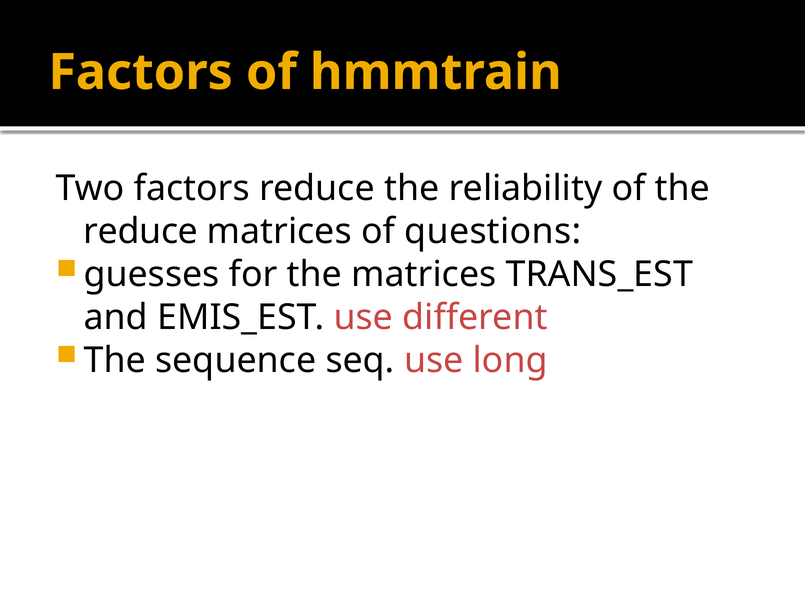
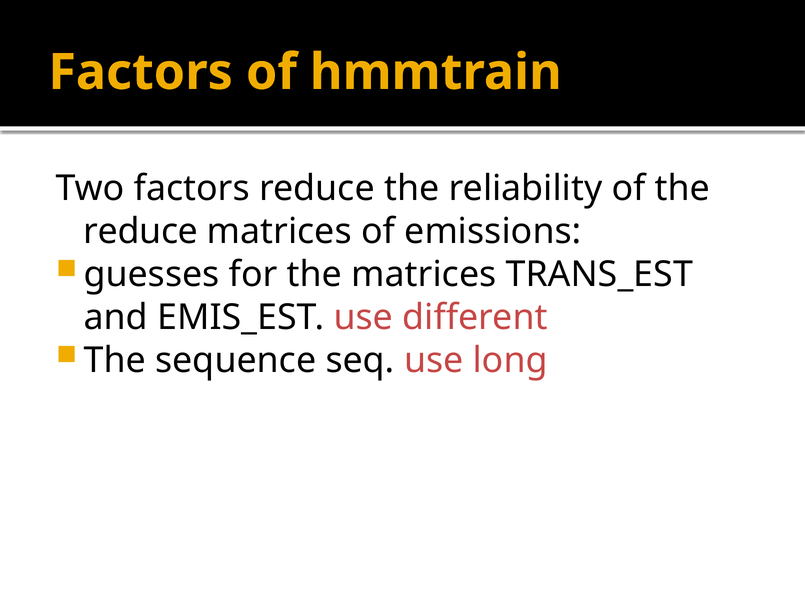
questions: questions -> emissions (493, 231)
